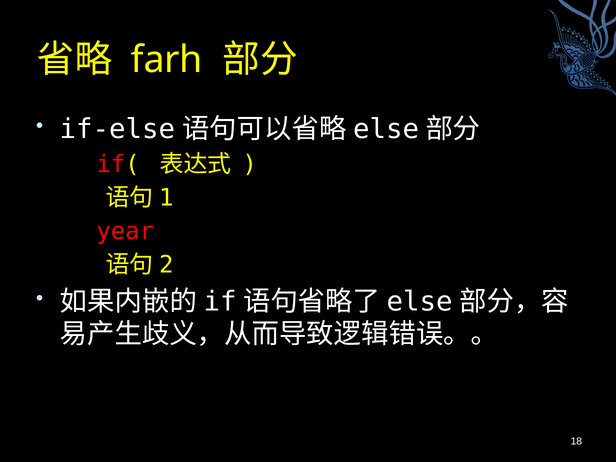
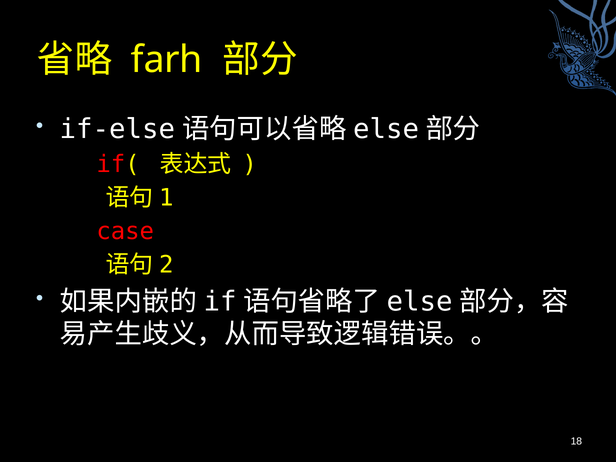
year: year -> case (125, 232)
